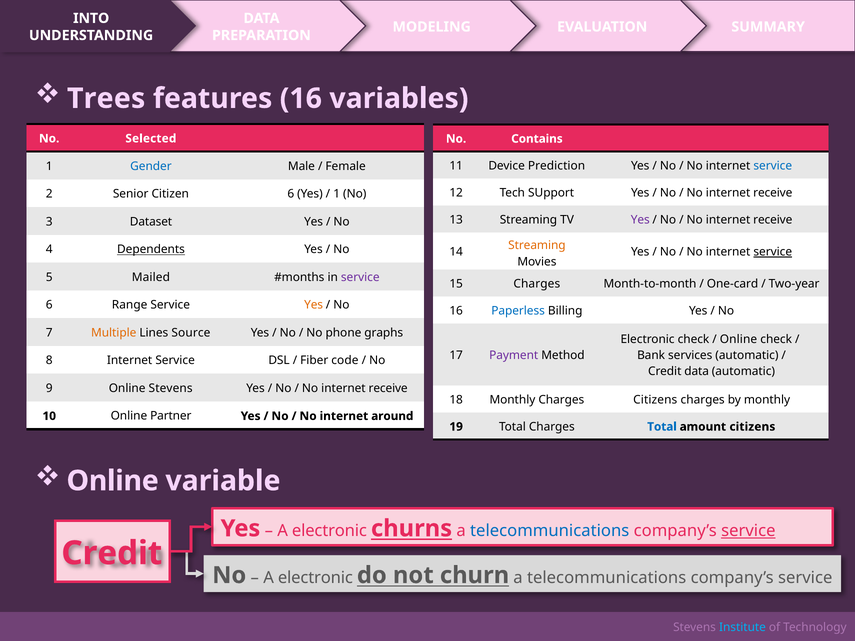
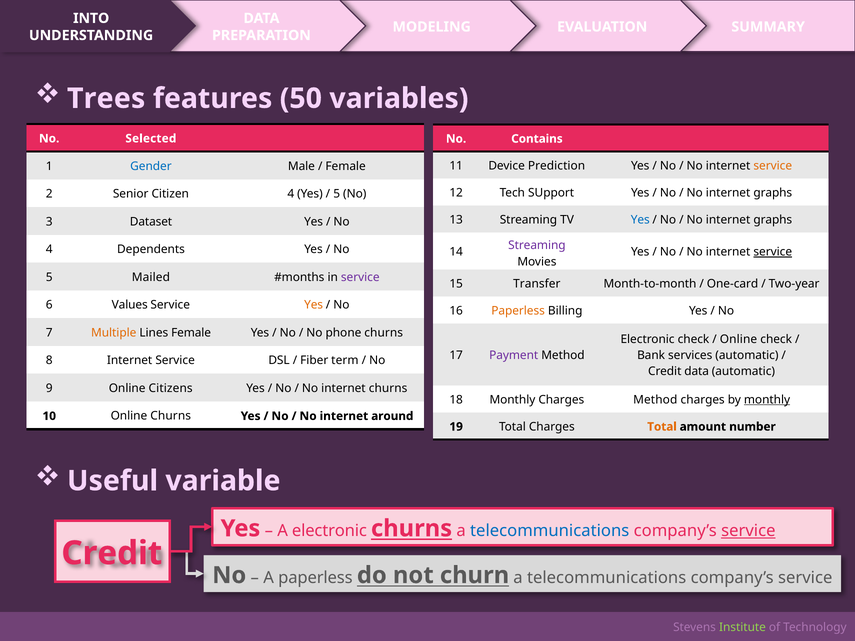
features 16: 16 -> 50 (301, 99)
service colour: blue -> orange (773, 166)
receive: receive -> graphs (773, 193)
Citizen 6: 6 -> 4 (291, 194)
1: 1 -> 5 (337, 194)
Yes colour: purple -> blue (640, 220)
receive: receive -> graphs (773, 220)
Streaming colour: orange -> purple (537, 246)
Dependents underline: present -> none (151, 250)
15 Charges: Charges -> Transfer (537, 284)
Range: Range -> Values (130, 305)
Paperless colour: blue -> orange (518, 311)
Lines Source: Source -> Female (191, 333)
phone graphs: graphs -> churns (384, 333)
code: code -> term (345, 361)
Online Stevens: Stevens -> Citizens (171, 388)
receive: receive -> churns (388, 388)
Charges Citizens: Citizens -> Method (655, 400)
monthly underline: none -> present (767, 400)
Online Partner: Partner -> Churns (171, 416)
Total colour: blue -> orange (662, 427)
amount citizens: citizens -> number (752, 427)
Online: Online -> Useful (112, 481)
electronic: electronic -> paperless (315, 578)
Institute colour: light blue -> light green (742, 627)
